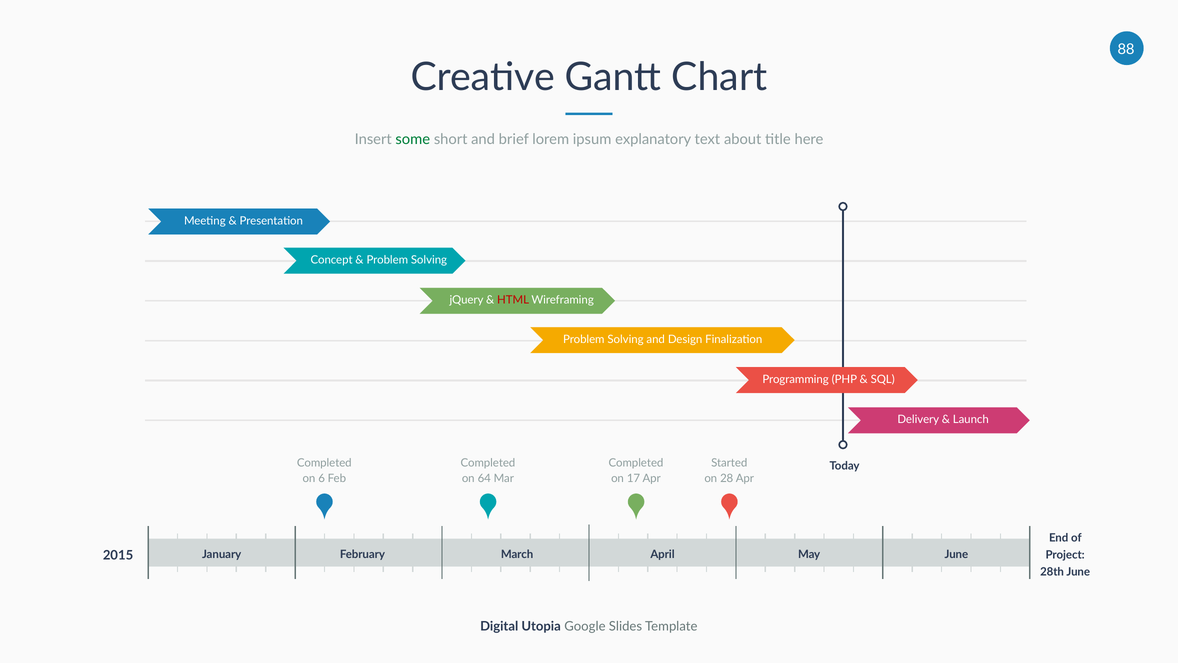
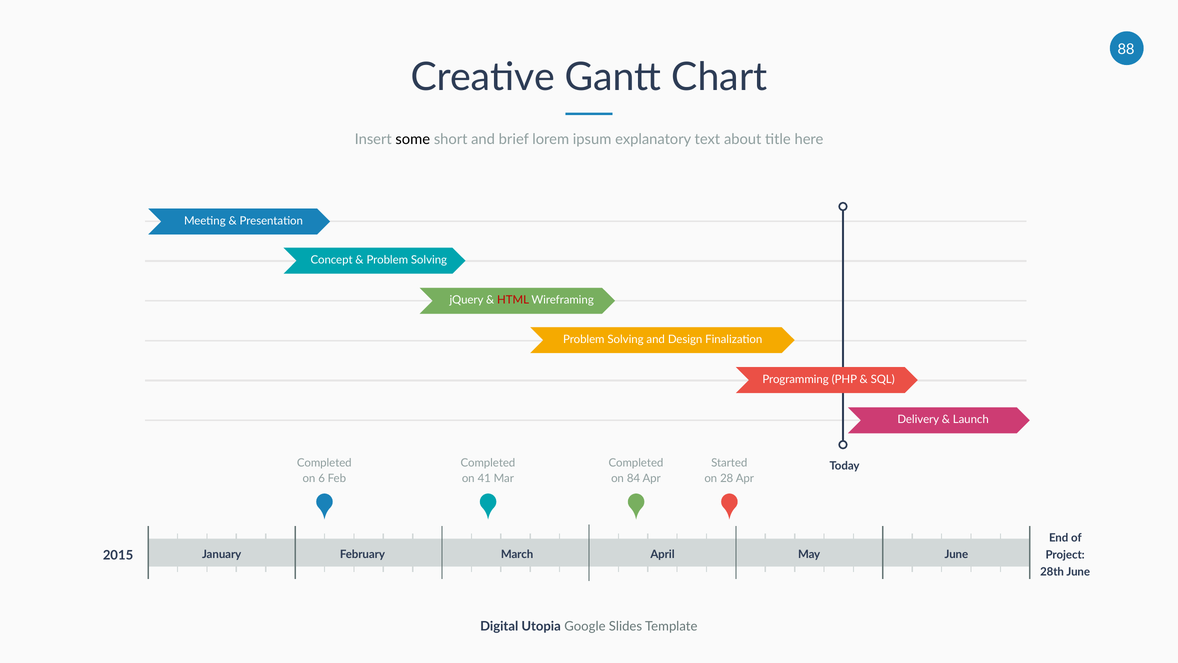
some colour: green -> black (413, 139)
64: 64 -> 41 (484, 478)
17: 17 -> 84 (633, 478)
